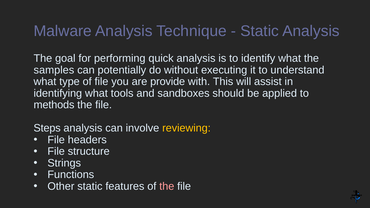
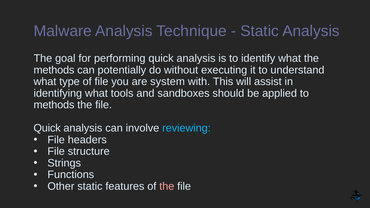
samples: samples -> methods (54, 70)
provide: provide -> system (168, 82)
Steps: Steps -> Quick (47, 128)
reviewing colour: yellow -> light blue (186, 128)
